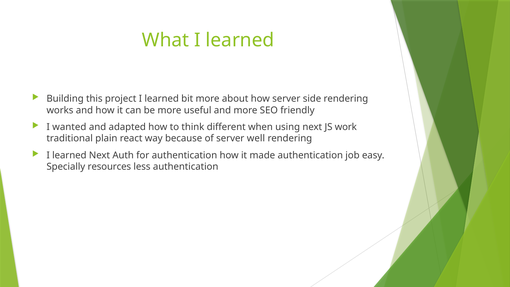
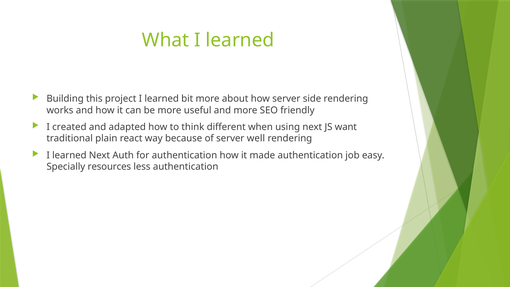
wanted: wanted -> created (69, 127)
work: work -> want (346, 127)
